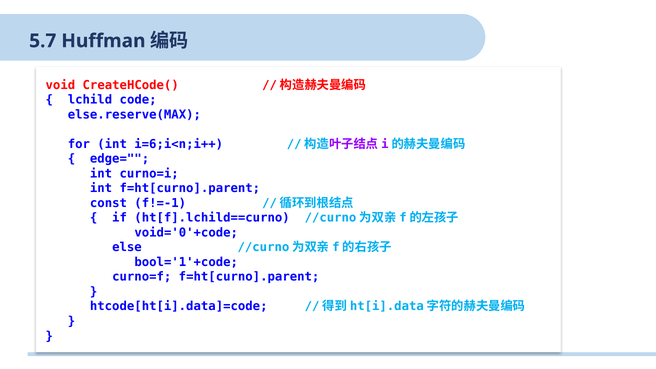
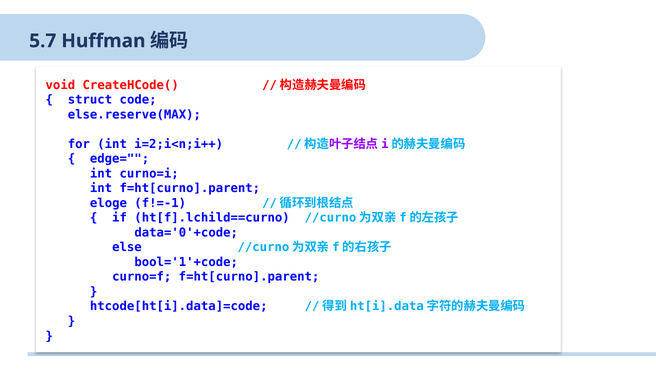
lchild: lchild -> struct (90, 100)
i=6;i<n;i++: i=6;i<n;i++ -> i=2;i<n;i++ (179, 144)
const: const -> eloge (108, 203)
void='0'+code: void='0'+code -> data='0'+code (186, 233)
